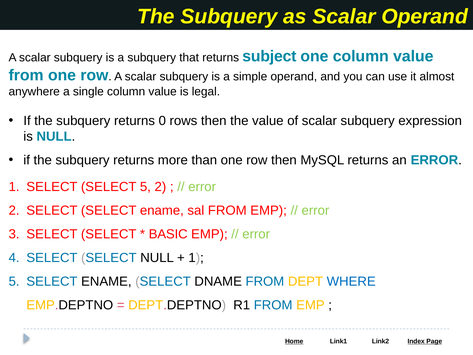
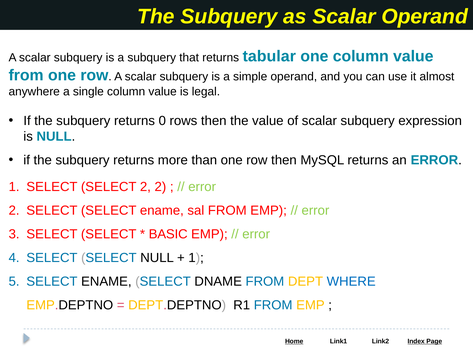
subject: subject -> tabular (269, 56)
SELECT 5: 5 -> 2 (145, 187)
